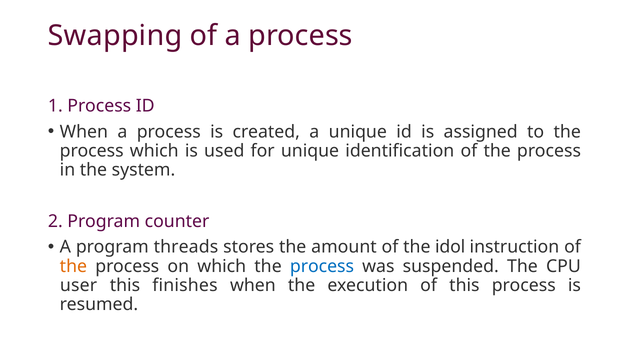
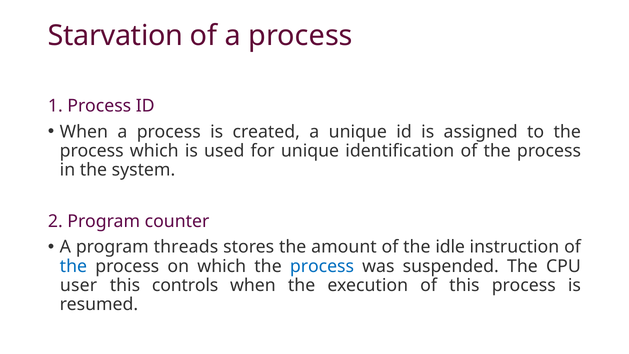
Swapping: Swapping -> Starvation (115, 36)
idol: idol -> idle (450, 247)
the colour: orange -> blue (73, 266)
finishes: finishes -> controls (185, 285)
